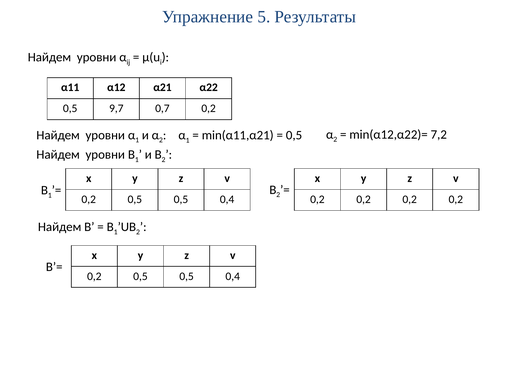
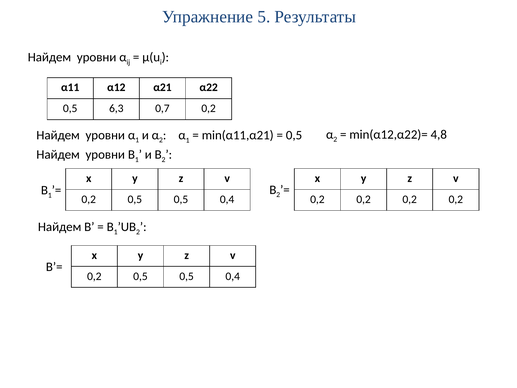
9,7: 9,7 -> 6,3 (116, 108)
7,2: 7,2 -> 4,8 (439, 134)
